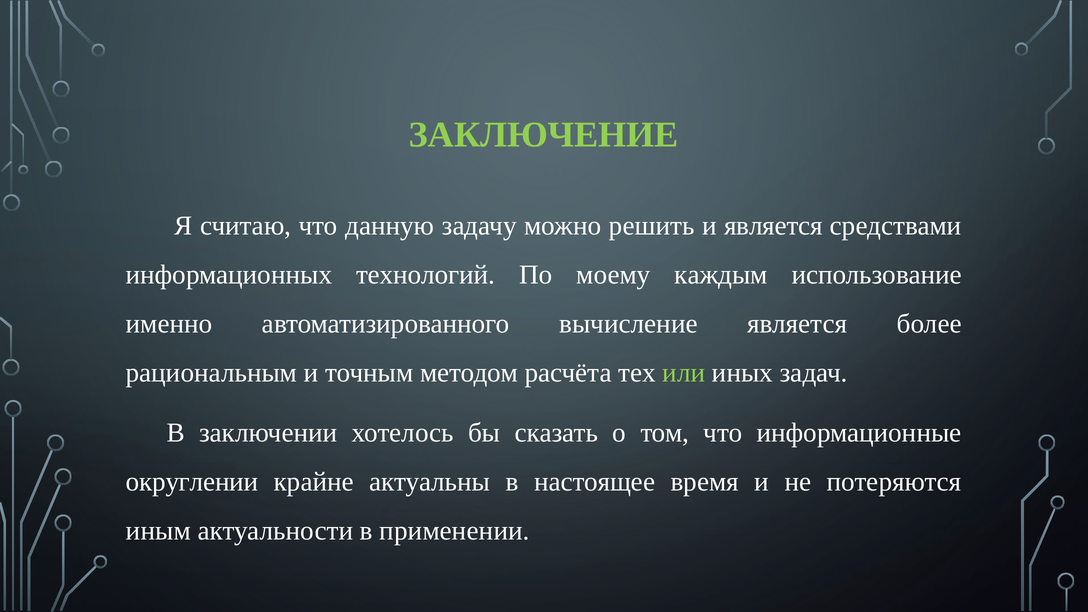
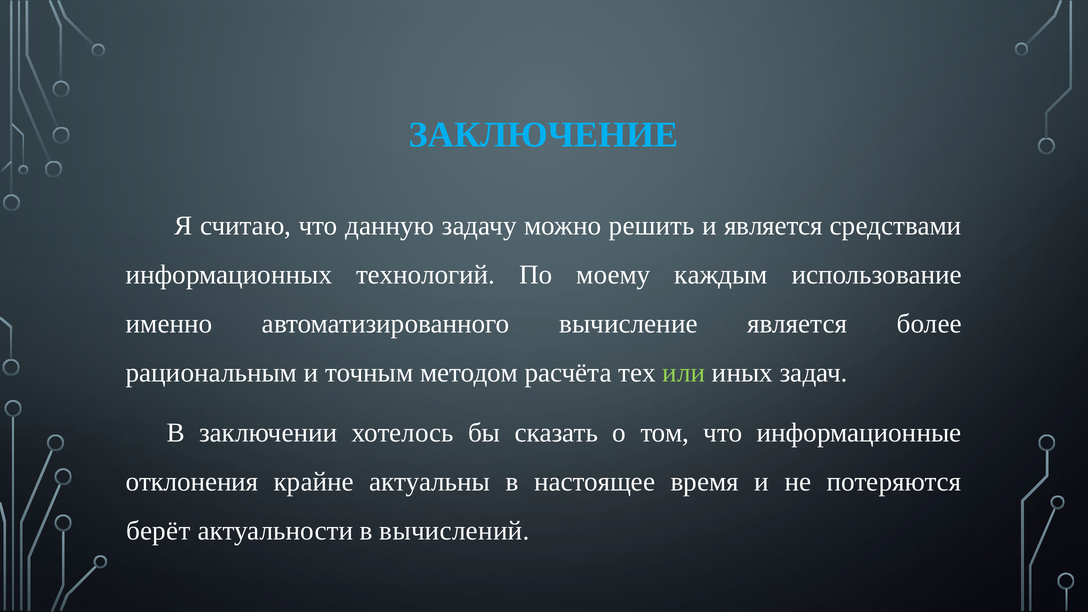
ЗАКЛЮЧЕНИЕ colour: light green -> light blue (544, 135)
округлении: округлении -> отклонения (192, 482)
иным: иным -> берёт (158, 531)
применении: применении -> вычислений (454, 531)
